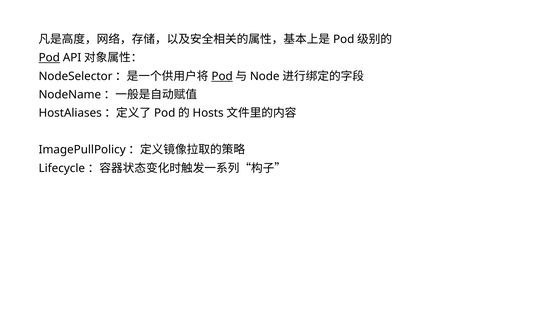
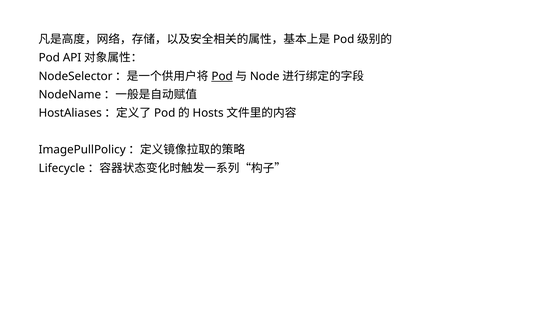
Pod underline: present -> none (49, 58)
